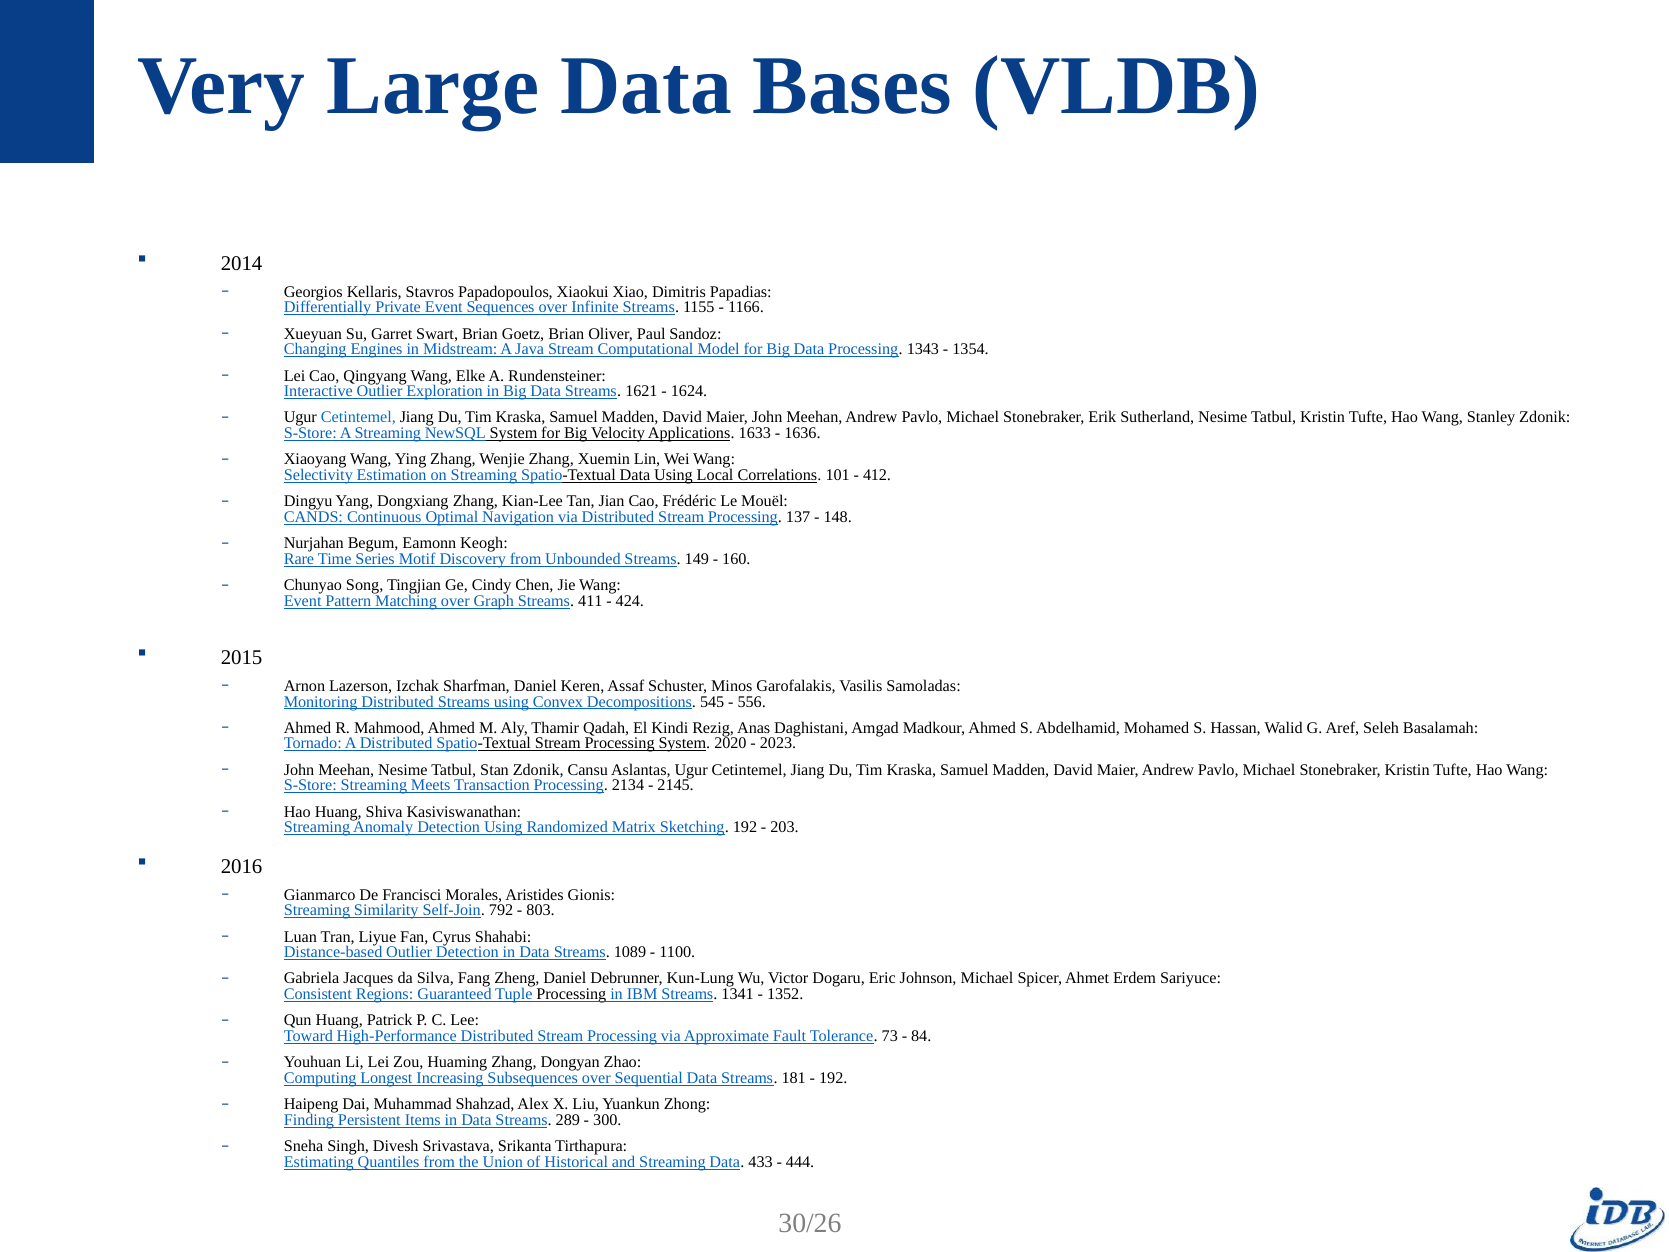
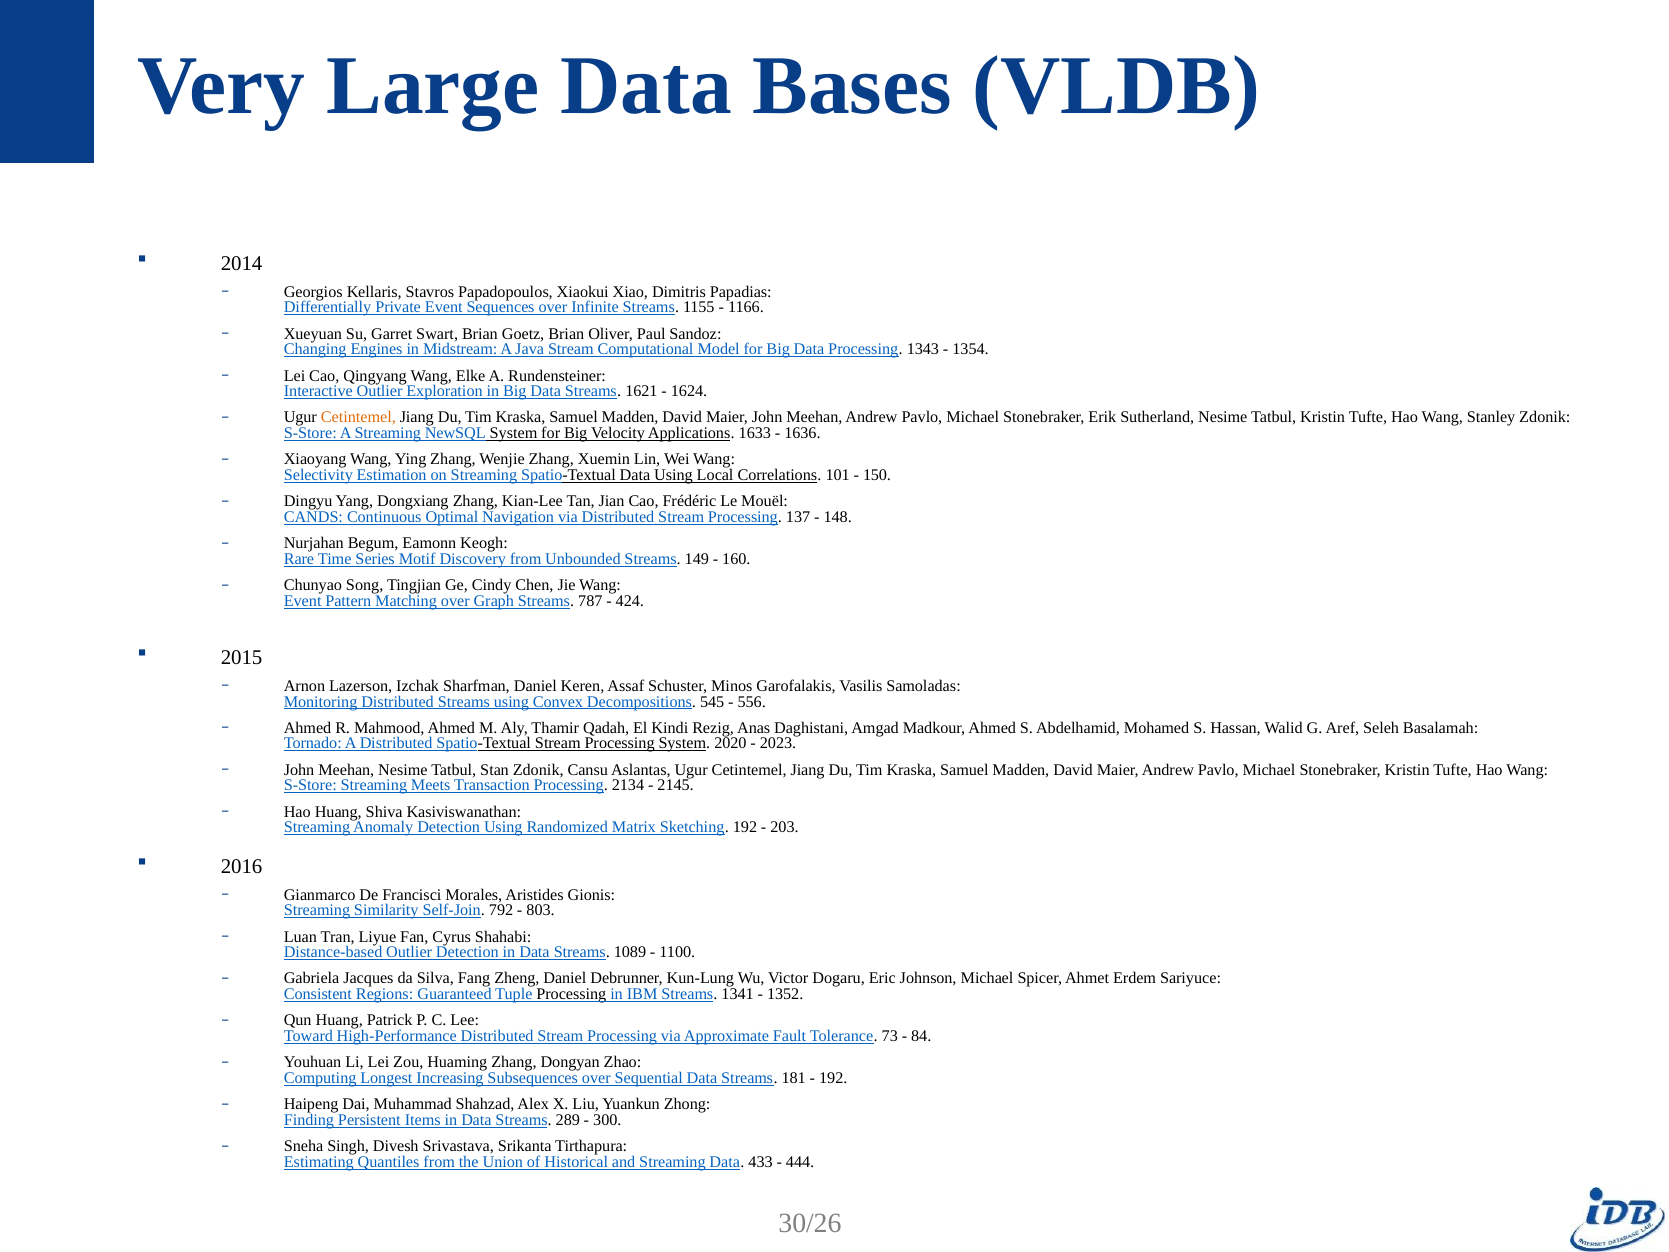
Cetintemel colour: blue -> orange (358, 418)
412: 412 -> 150 (877, 475)
411: 411 -> 787 (590, 601)
